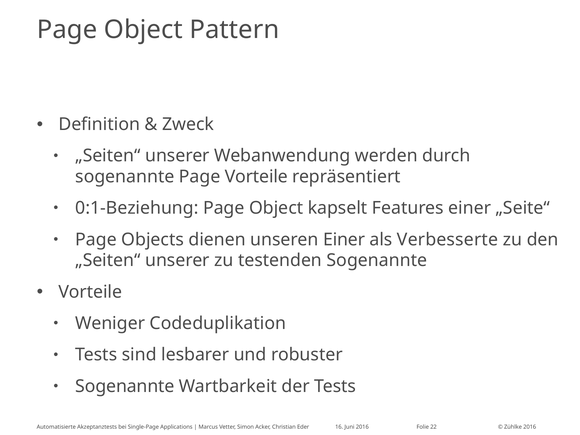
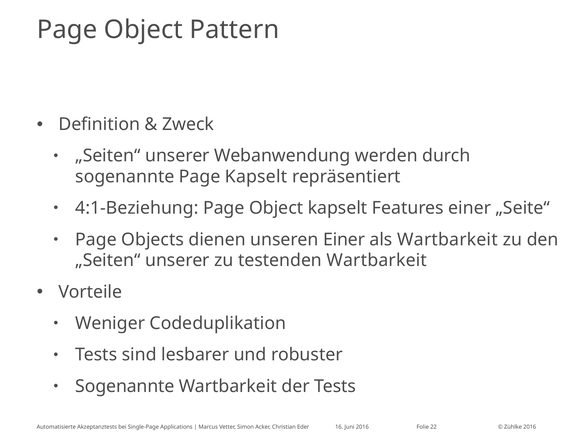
Page Vorteile: Vorteile -> Kapselt (256, 177)
0:1-Beziehung: 0:1-Beziehung -> 4:1-Beziehung (137, 208)
als Verbesserte: Verbesserte -> Wartbarkeit (448, 240)
testenden Sogenannte: Sogenannte -> Wartbarkeit (377, 260)
